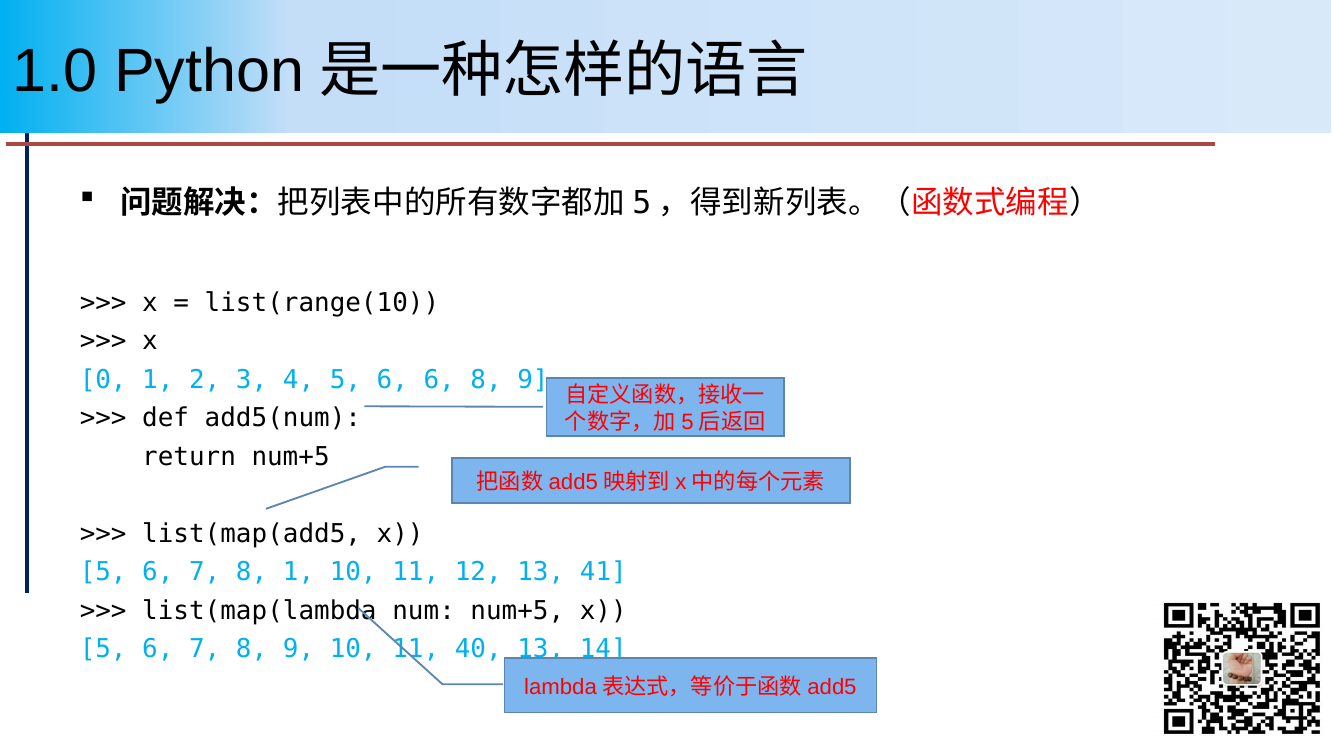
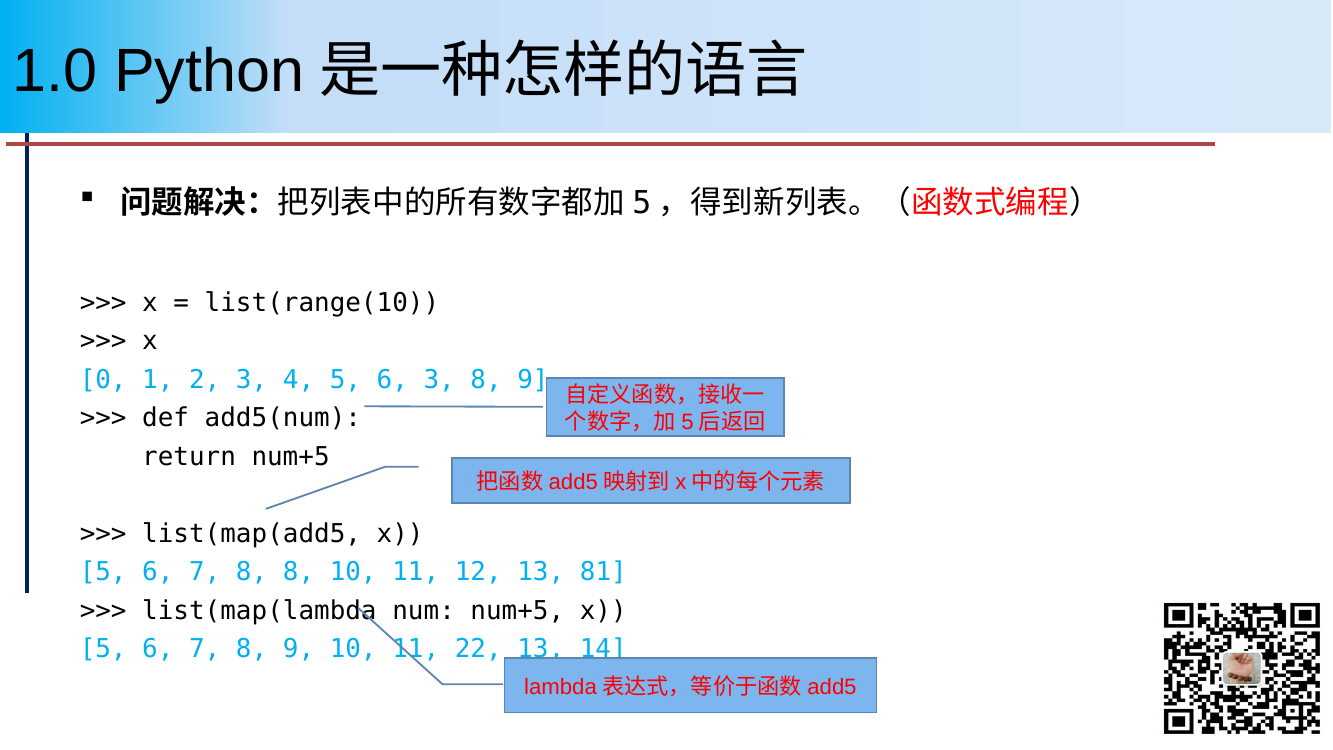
6 6: 6 -> 3 (439, 380)
8 1: 1 -> 8 (299, 572)
41: 41 -> 81 (603, 572)
40: 40 -> 22 (478, 649)
